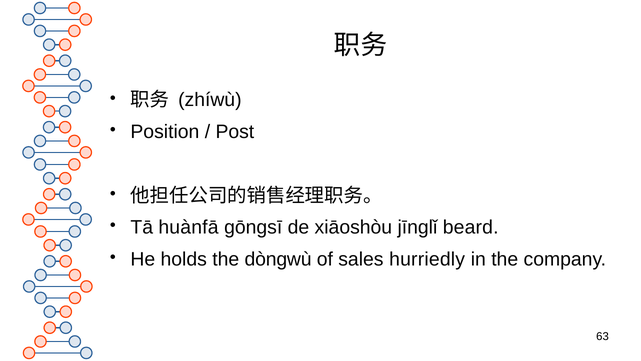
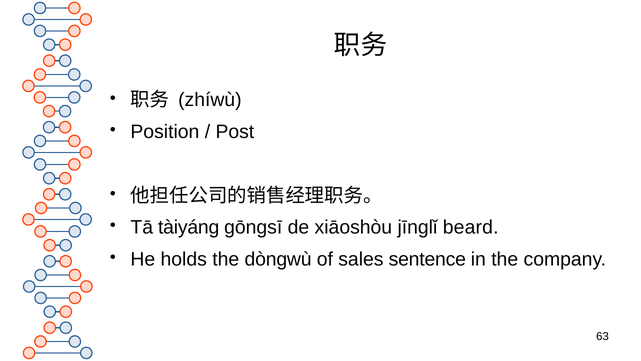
huànfā: huànfā -> tàiyáng (189, 227)
hurriedly: hurriedly -> sentence (427, 259)
